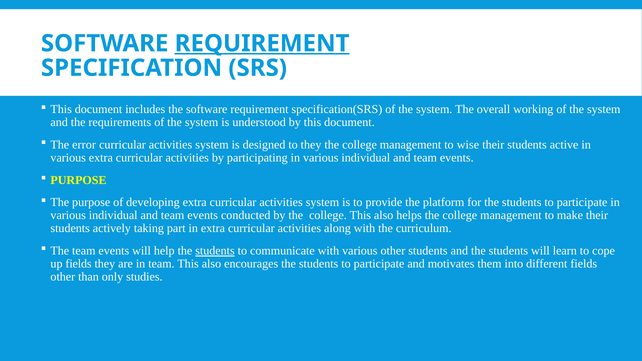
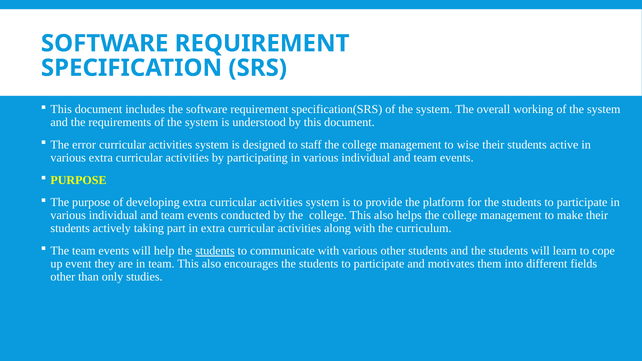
REQUIREMENT underline: present -> none (262, 43)
to they: they -> staff (311, 145)
up fields: fields -> event (79, 264)
